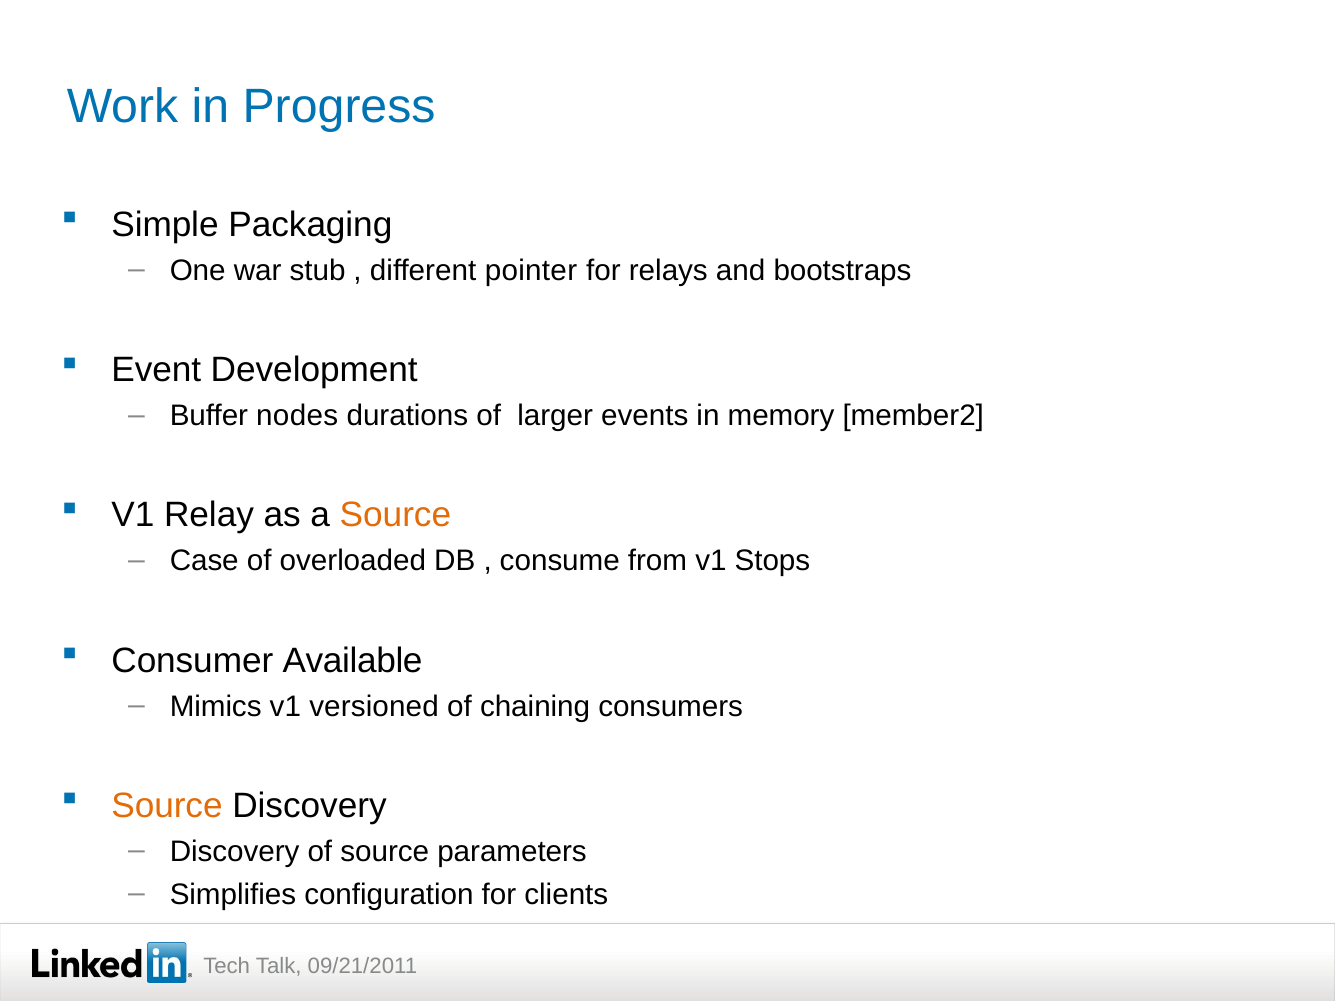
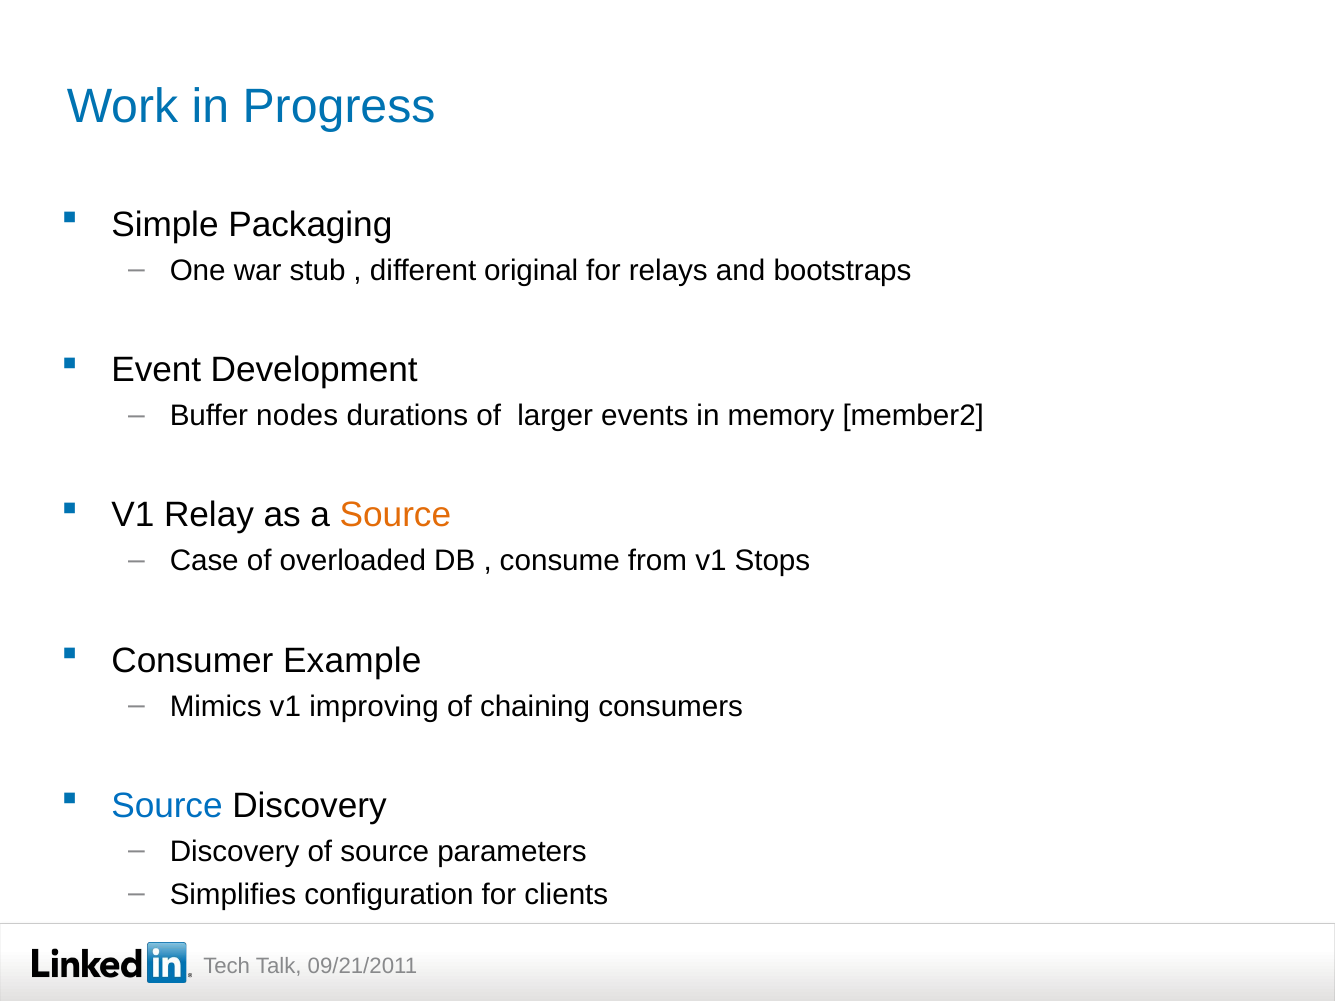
pointer: pointer -> original (531, 271)
Available: Available -> Example (352, 661)
versioned: versioned -> improving (374, 706)
Source colour: orange -> blue (167, 806)
